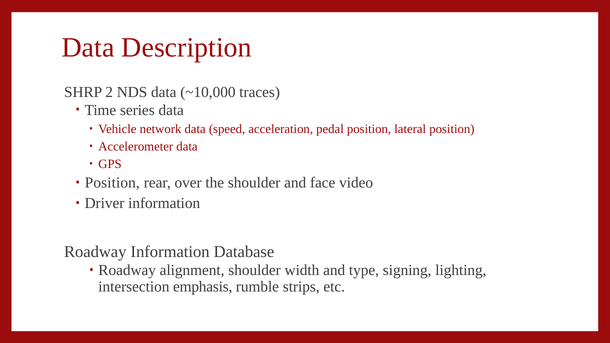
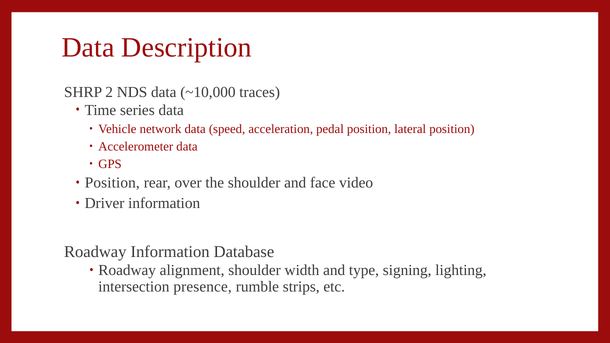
emphasis: emphasis -> presence (203, 287)
